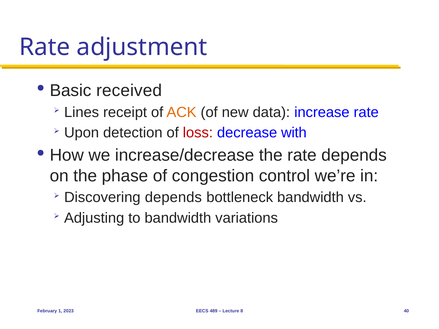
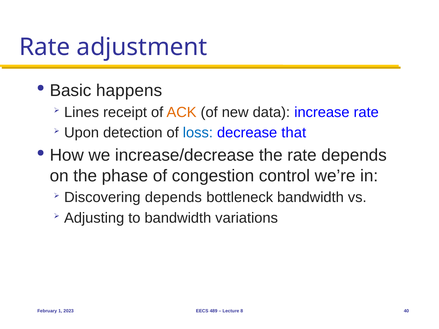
received: received -> happens (129, 90)
loss colour: red -> blue (198, 133)
with: with -> that (294, 133)
